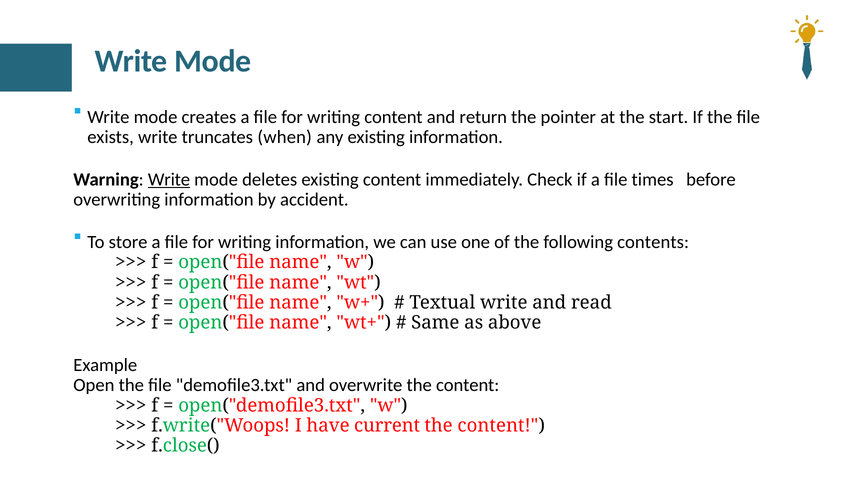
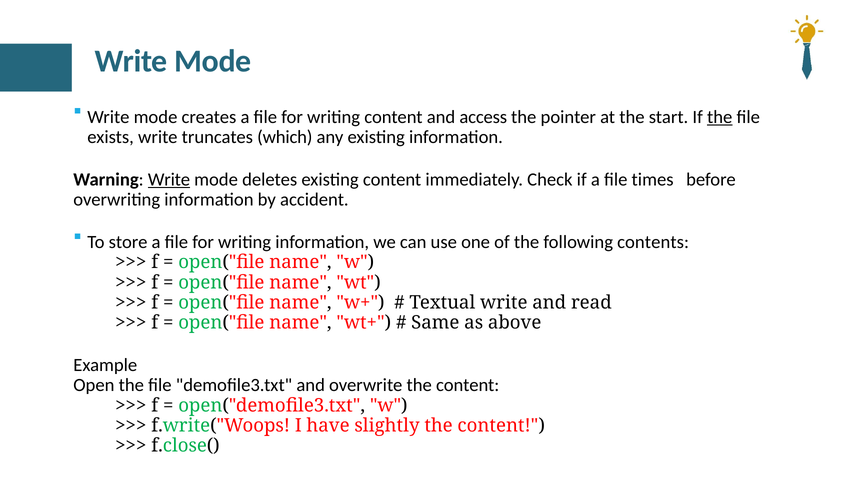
return: return -> access (483, 117)
the underline: none -> present (720, 117)
when: when -> which (285, 137)
current: current -> slightly (387, 426)
